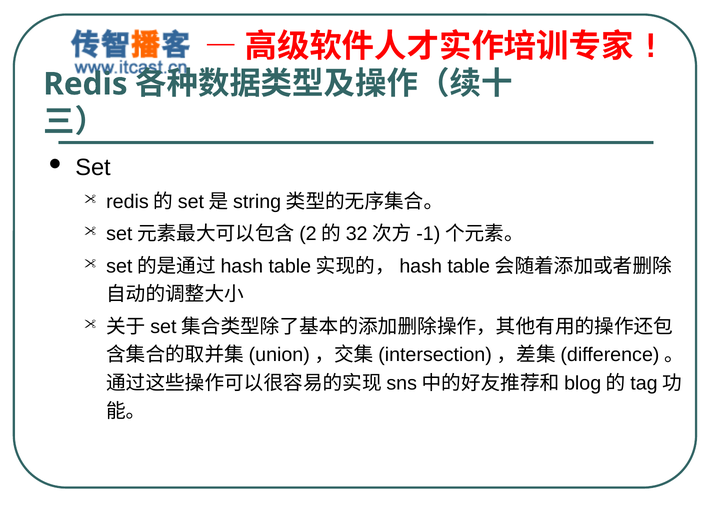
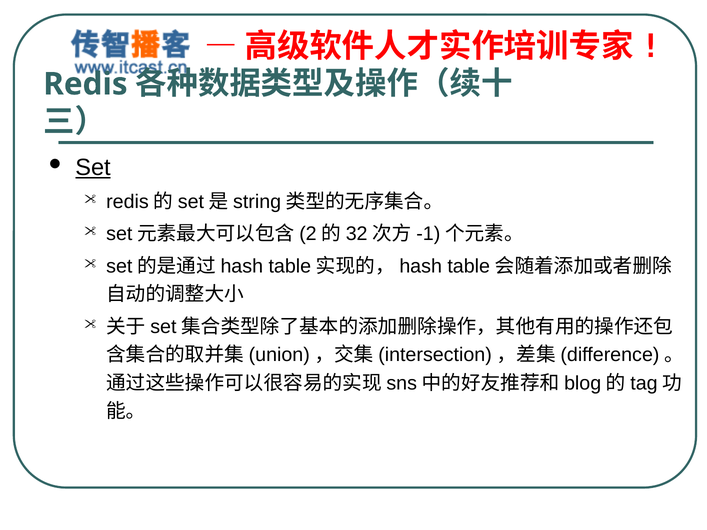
Set underline: none -> present (93, 168)
